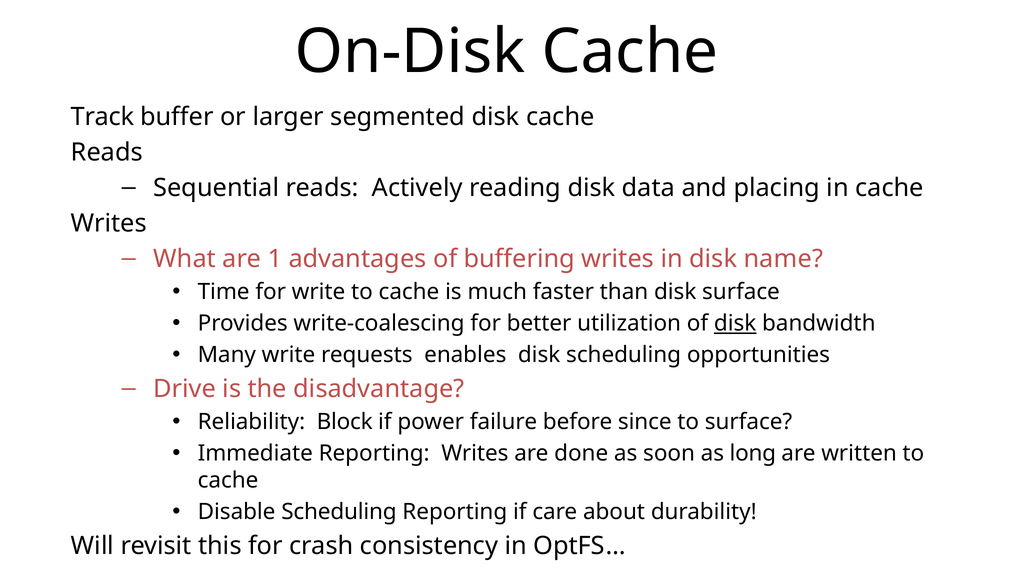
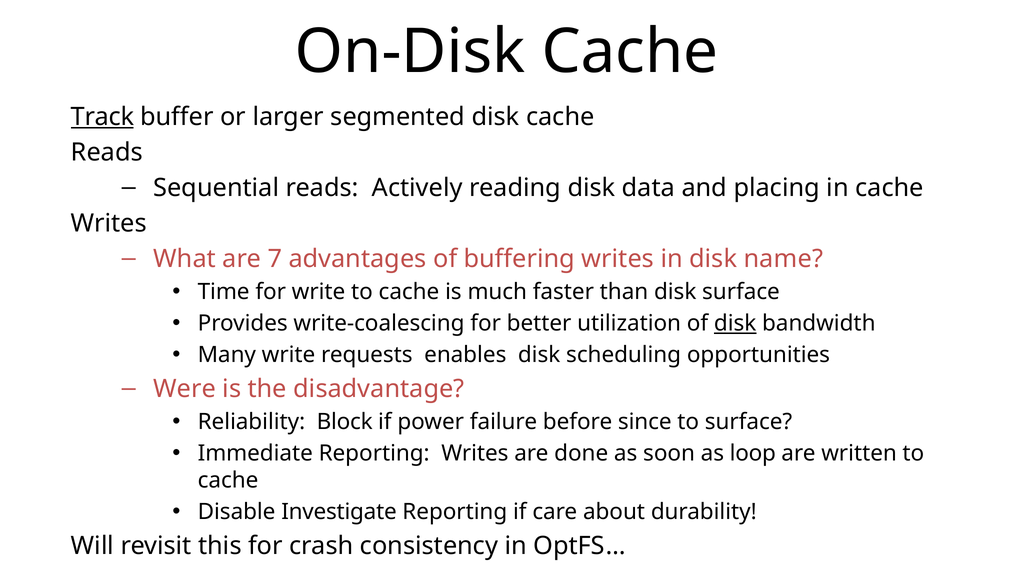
Track underline: none -> present (102, 117)
1: 1 -> 7 (275, 259)
Drive: Drive -> Were (185, 389)
long: long -> loop (753, 454)
Disable Scheduling: Scheduling -> Investigate (339, 512)
